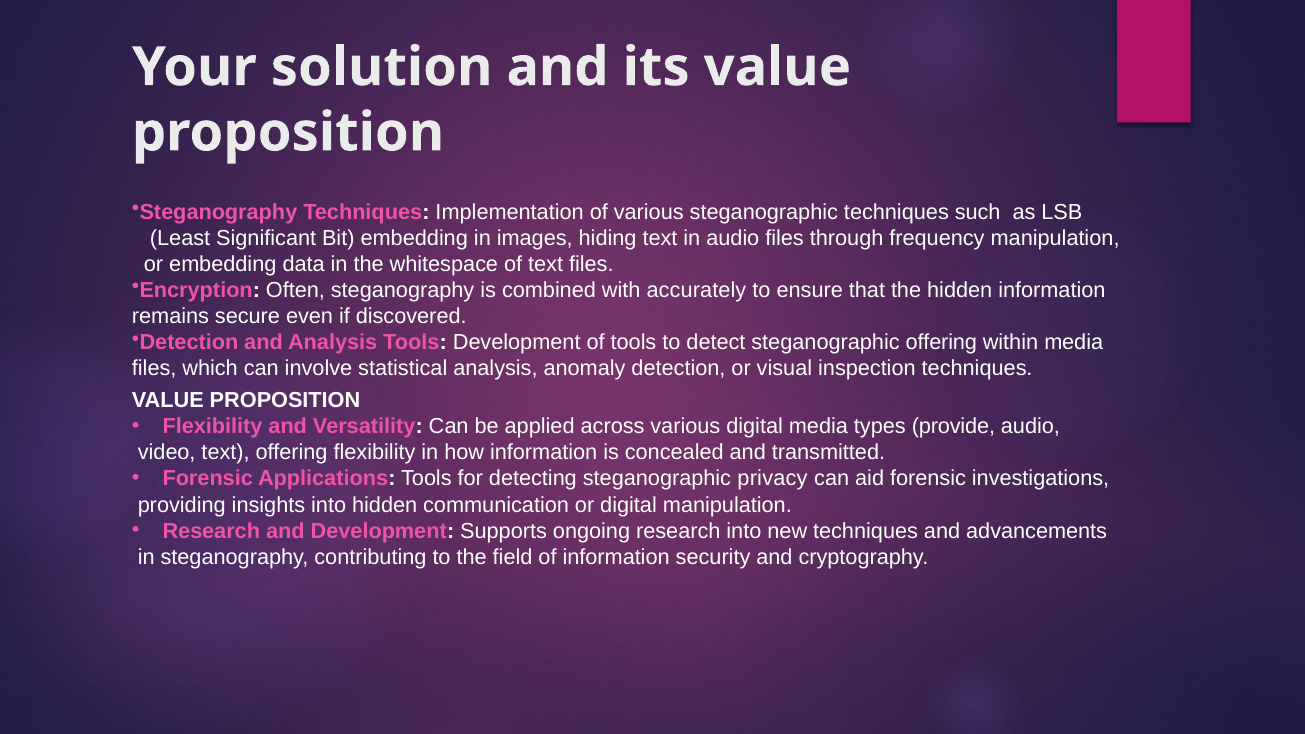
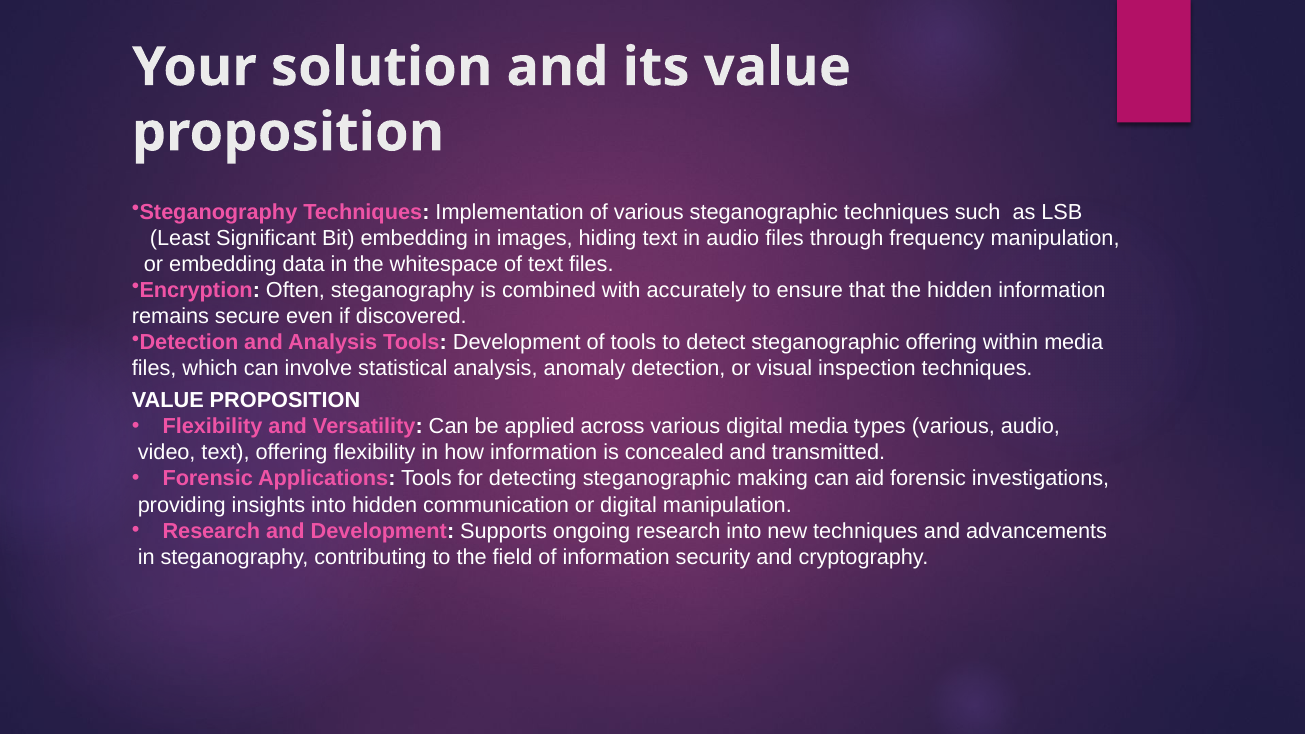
types provide: provide -> various (953, 427)
privacy: privacy -> making (773, 479)
